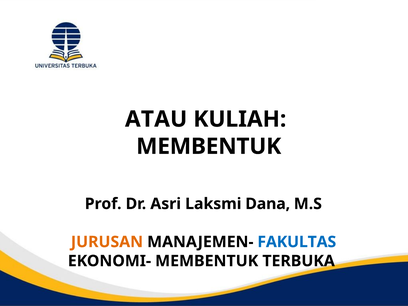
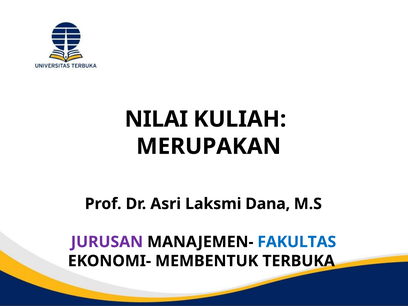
ATAU: ATAU -> NILAI (156, 119)
MEMBENTUK: MEMBENTUK -> MERUPAKAN (209, 146)
JURUSAN colour: orange -> purple (107, 242)
